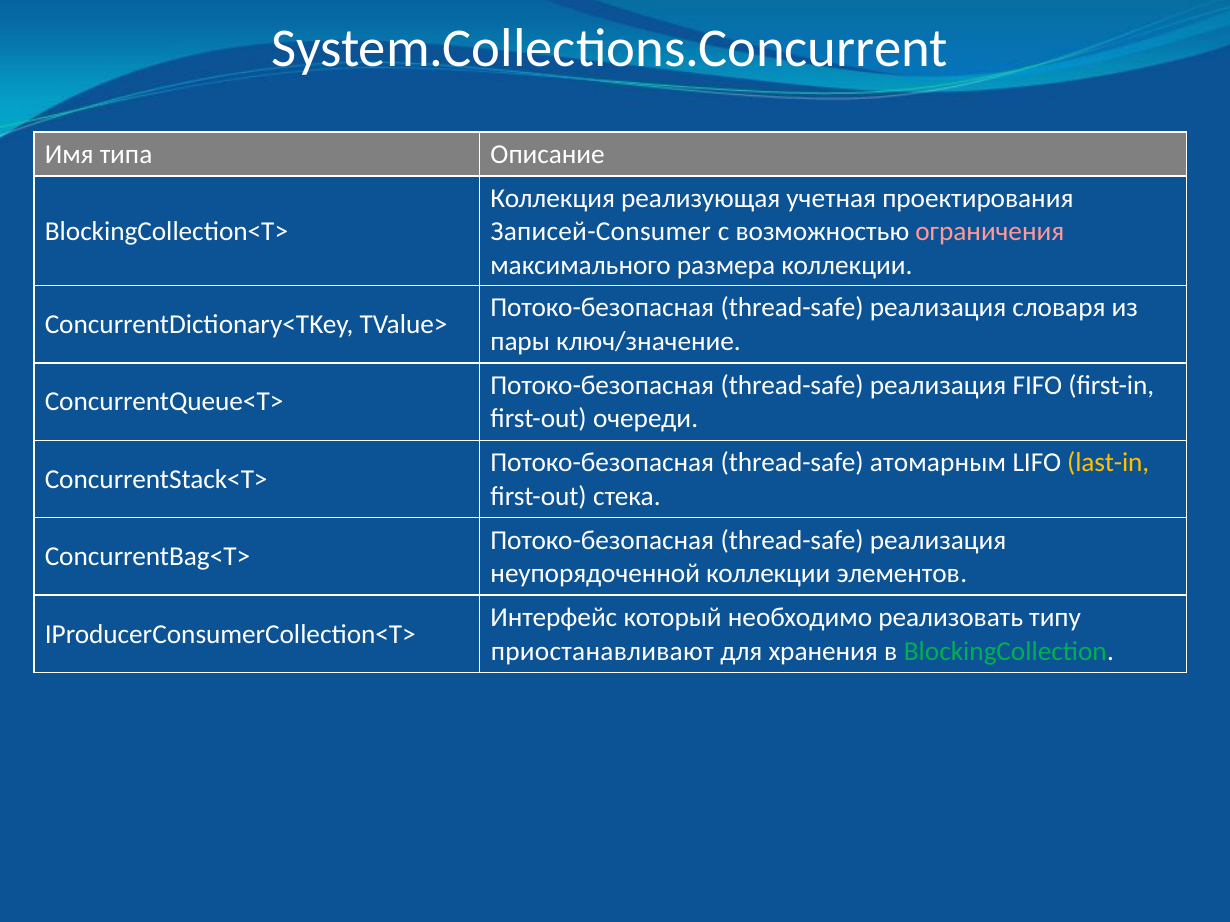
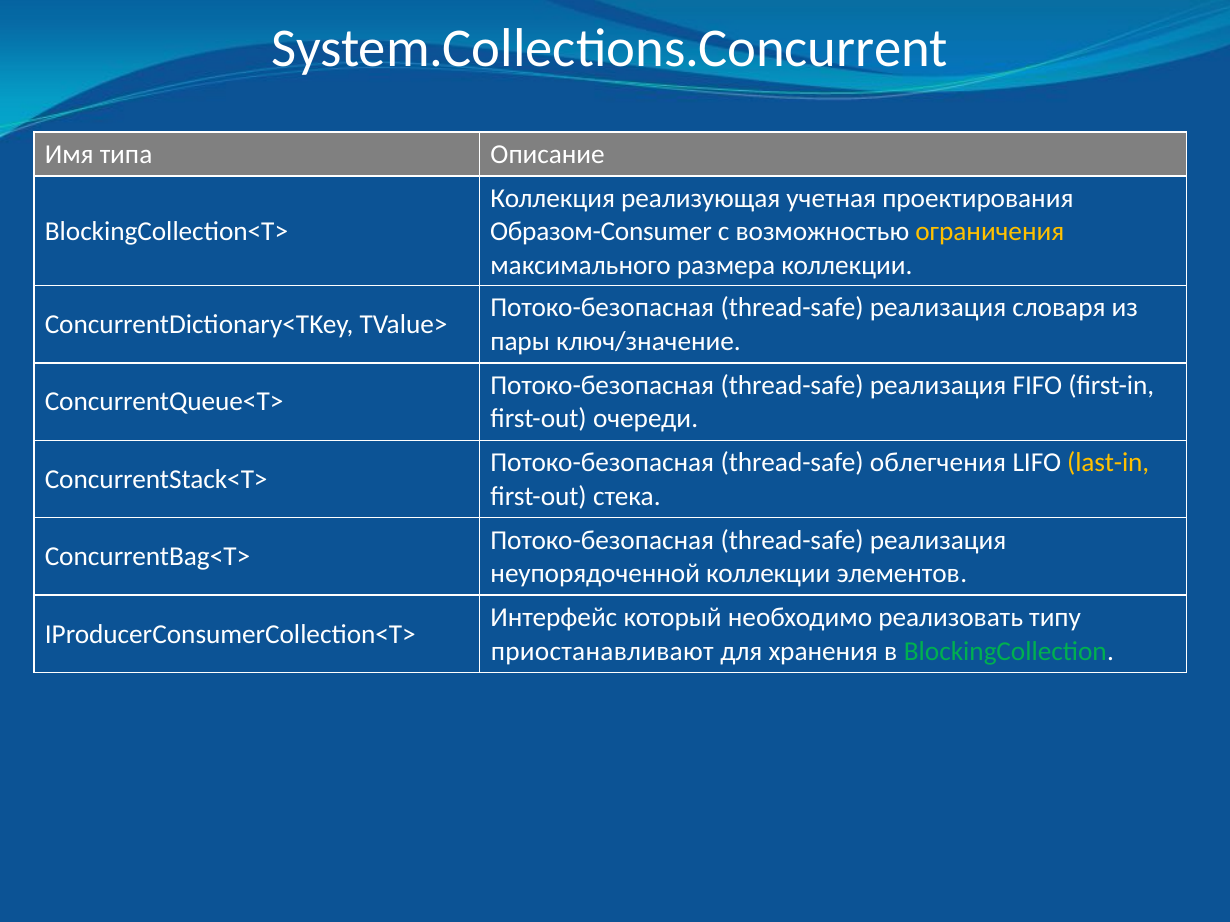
Записей-Consumer: Записей-Consumer -> Образом-Consumer (601, 232)
ограничения colour: pink -> yellow (990, 232)
атомарным: атомарным -> облегчения (938, 463)
